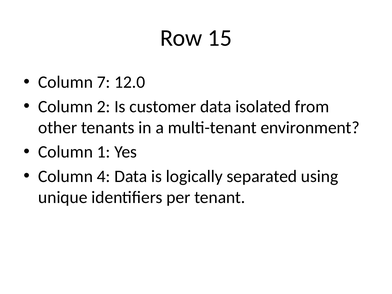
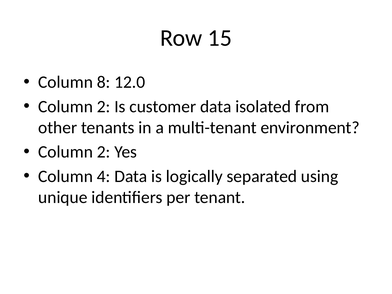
7: 7 -> 8 (104, 82)
1: 1 -> 2 (104, 152)
